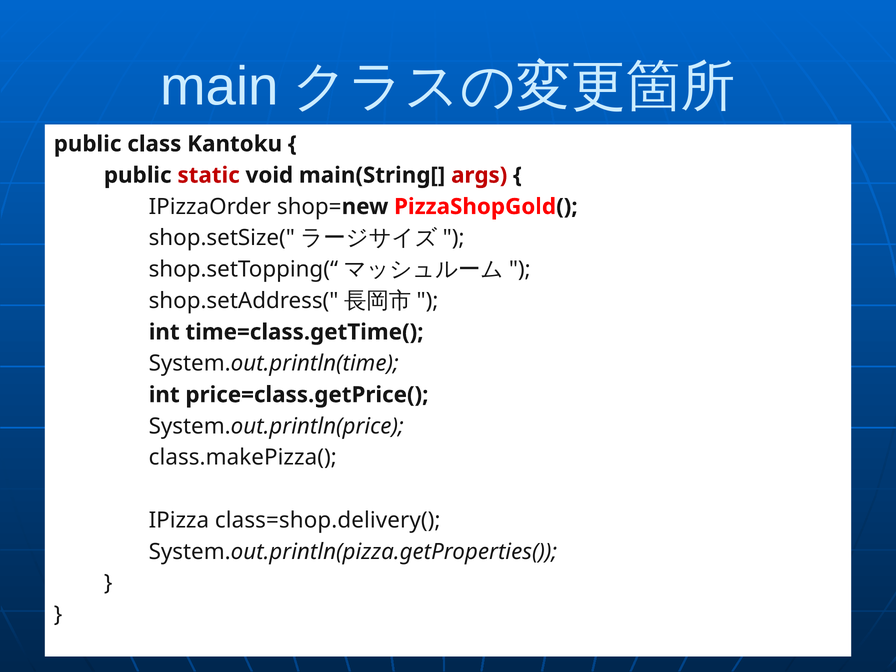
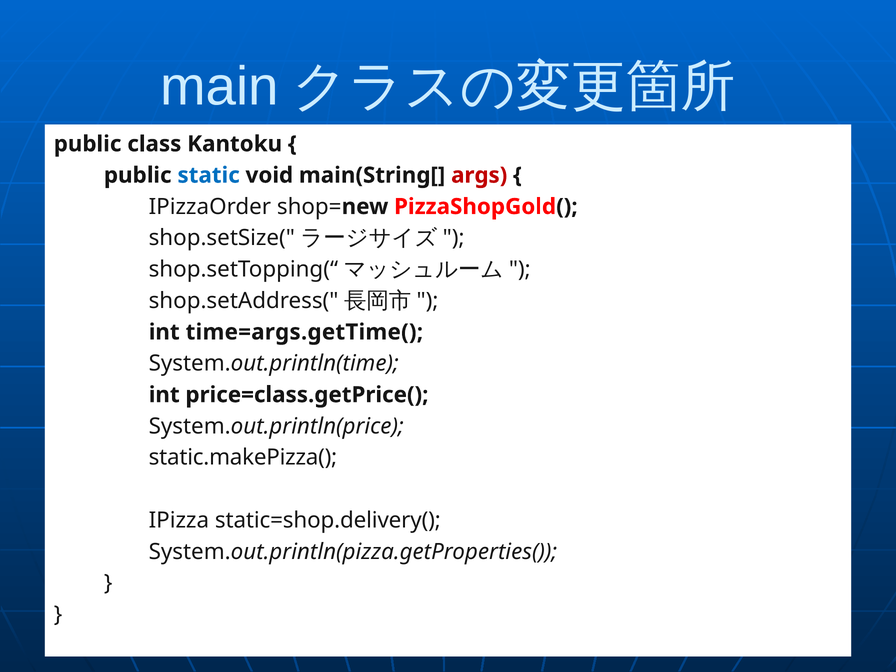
static colour: red -> blue (209, 175)
time=class.getTime(: time=class.getTime( -> time=args.getTime( (304, 332)
class.makePizza(: class.makePizza( -> static.makePizza( (243, 458)
class=shop.delivery(: class=shop.delivery( -> static=shop.delivery( (328, 520)
